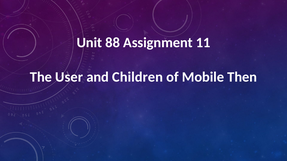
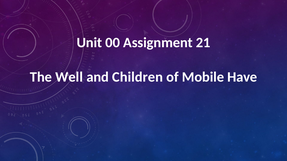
88: 88 -> 00 (113, 43)
11: 11 -> 21 (203, 43)
User: User -> Well (69, 77)
Then: Then -> Have (242, 77)
